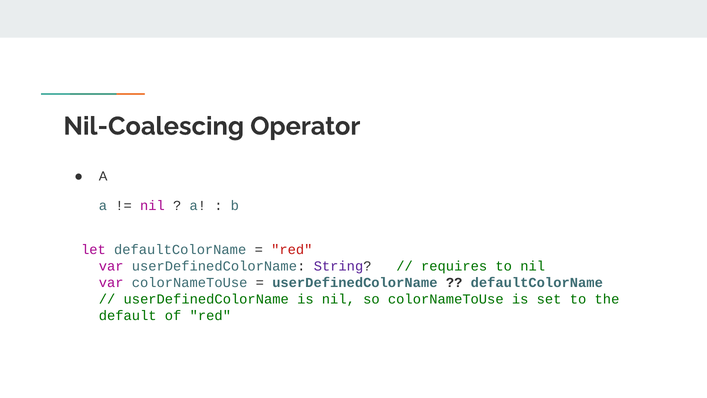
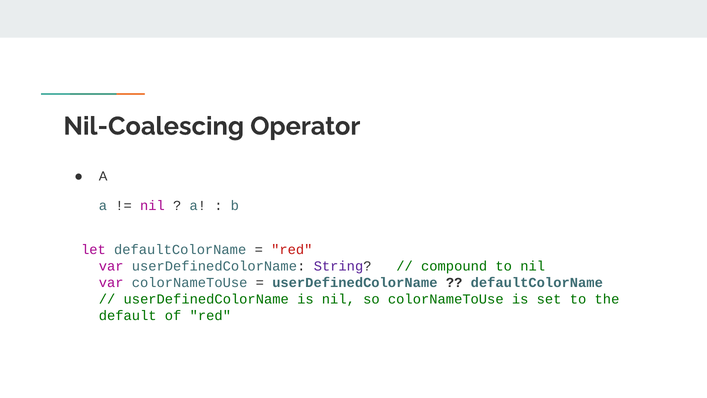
requires: requires -> compound (454, 266)
